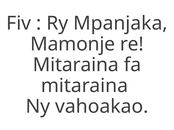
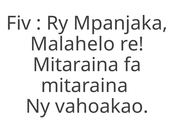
Mamonje: Mamonje -> Malahelo (73, 44)
